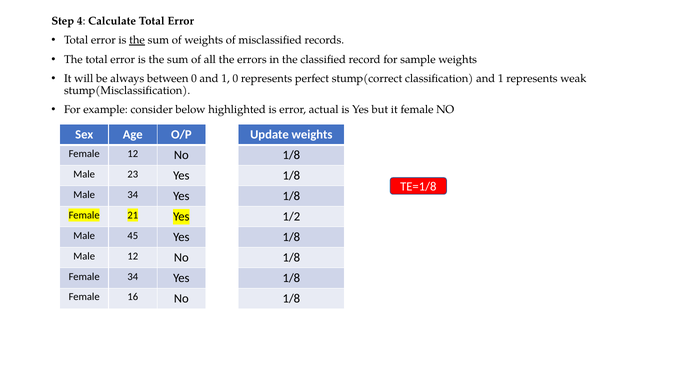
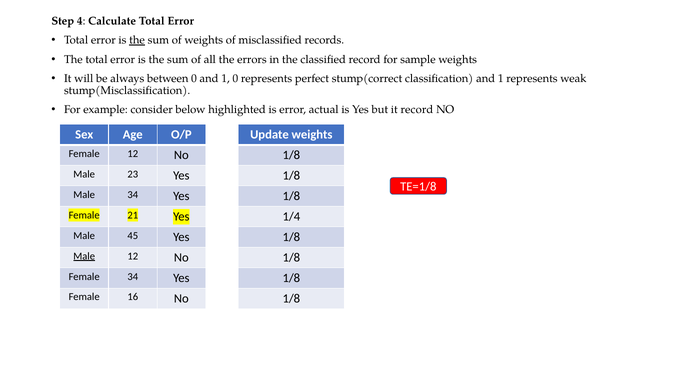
it female: female -> record (417, 110)
1/2: 1/2 -> 1/4 (291, 217)
Male underline: none -> present (84, 256)
